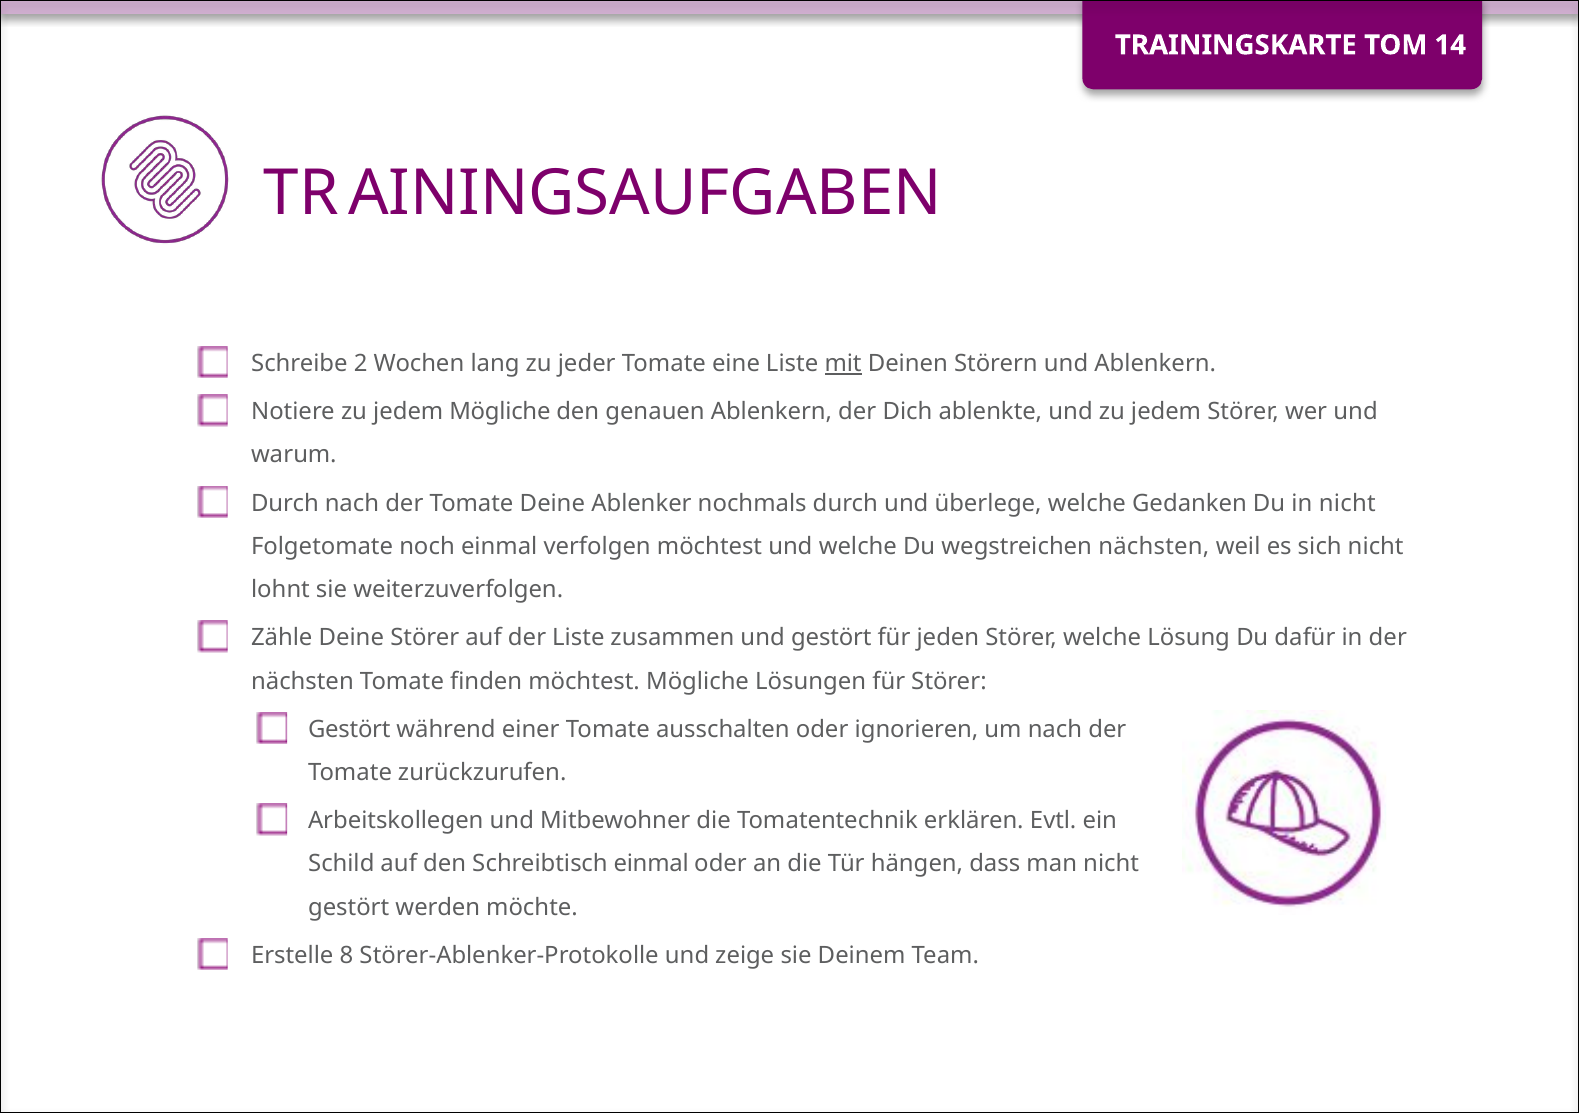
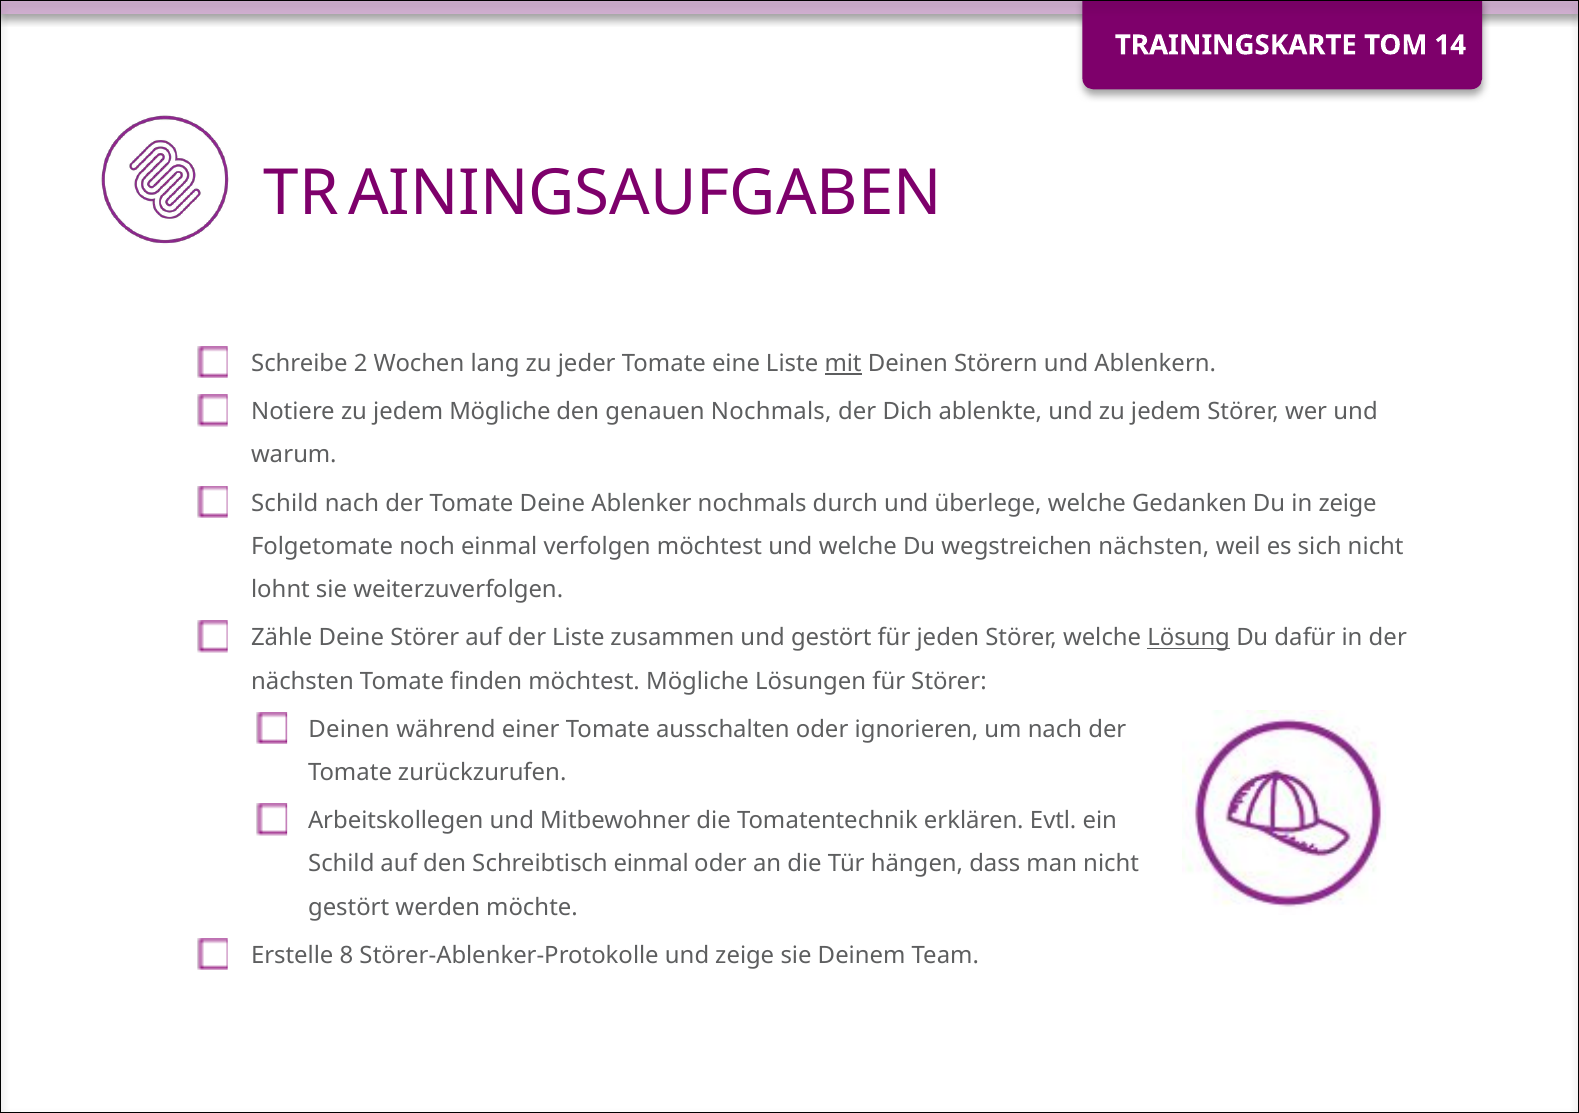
genauen Ablenkern: Ablenkern -> Nochmals (771, 412)
Durch: Durch -> Schild (285, 504)
in nicht: nicht -> zeige (1348, 504)
Lösung underline: none -> present (1189, 638)
Gestört: Gestört -> Deinen (349, 730)
